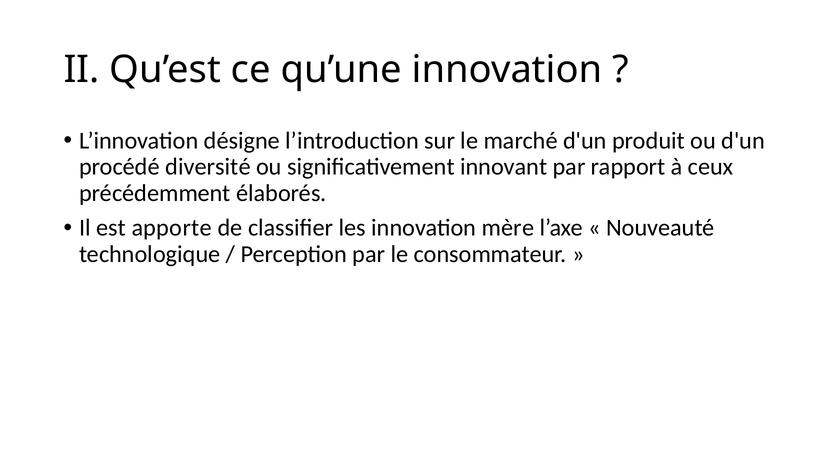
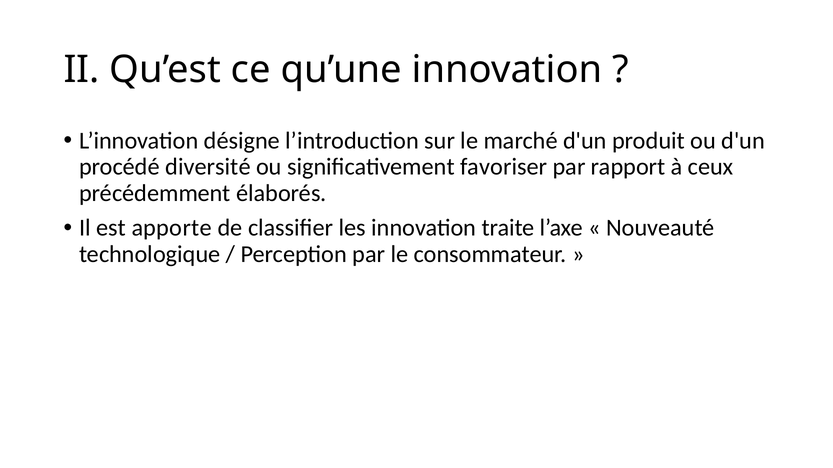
innovant: innovant -> favoriser (504, 167)
mère: mère -> traite (508, 228)
